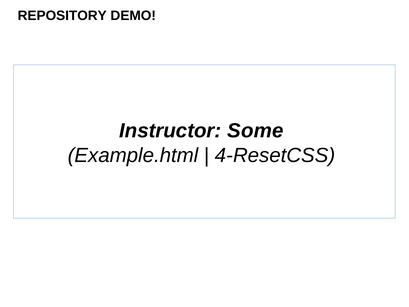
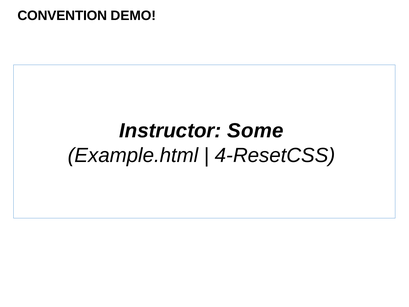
REPOSITORY: REPOSITORY -> CONVENTION (62, 16)
